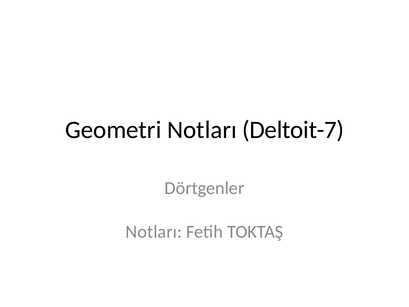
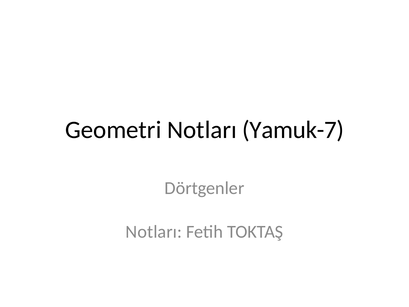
Deltoit-7: Deltoit-7 -> Yamuk-7 (293, 130)
